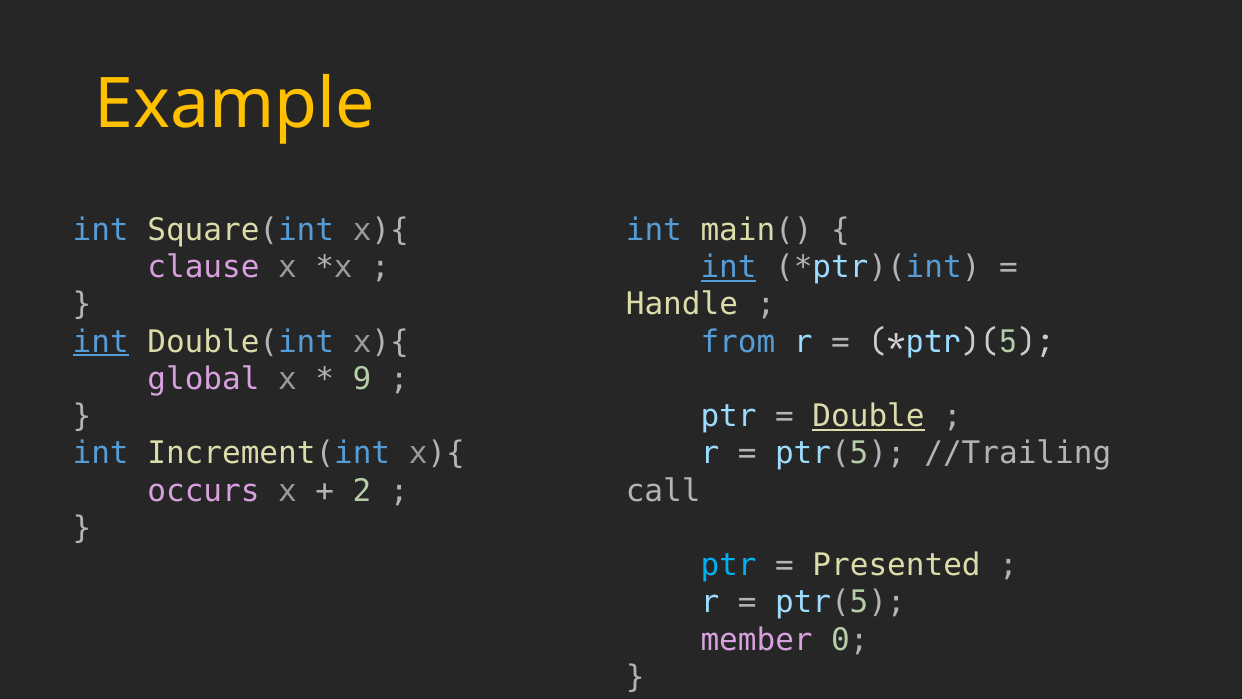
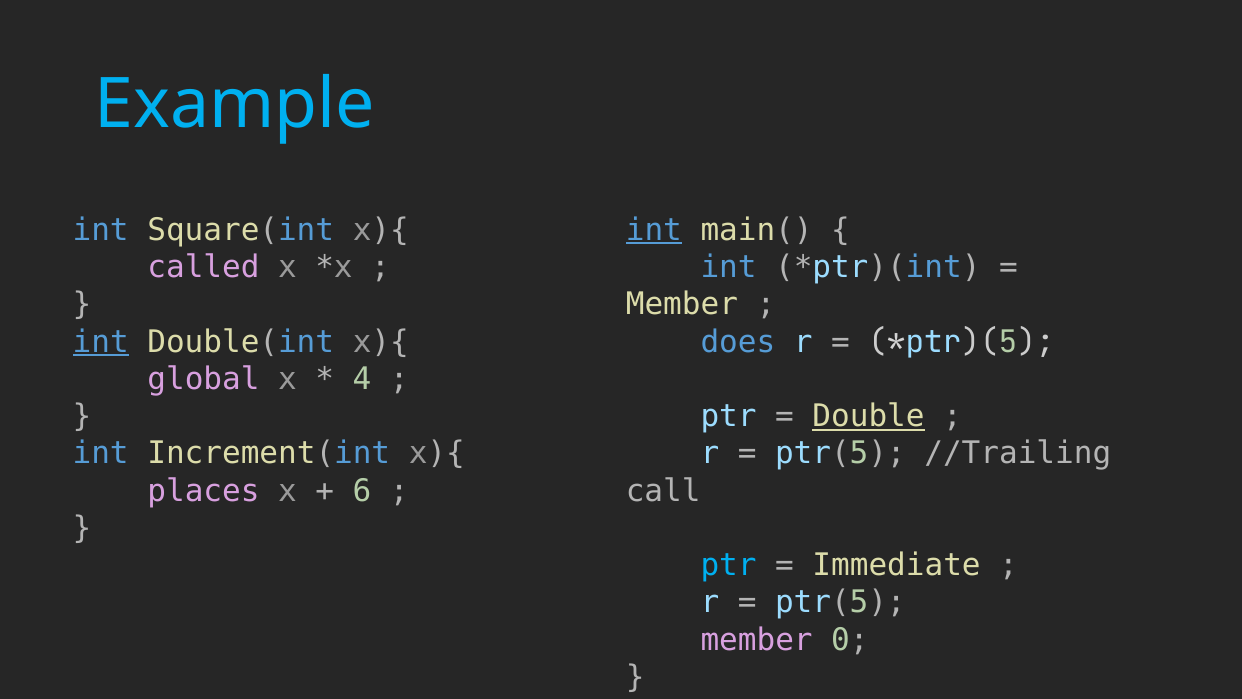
Example colour: yellow -> light blue (235, 104)
int underline: none -> present (654, 230)
clause: clause -> called (203, 267)
int underline: present -> none (729, 267)
Handle: Handle -> Member (682, 304)
from: from -> does (738, 342)
9: 9 -> 4 (362, 379)
occurs: occurs -> places (203, 491)
2: 2 -> 6 (362, 491)
Presented: Presented -> Immediate (897, 565)
